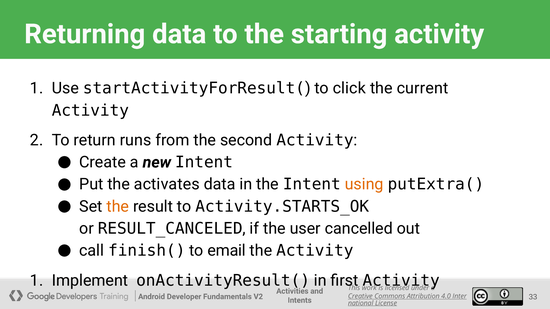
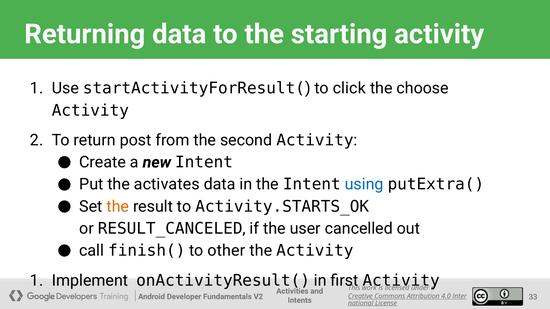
current: current -> choose (423, 88)
runs: runs -> post (136, 140)
using colour: orange -> blue (364, 185)
email: email -> other (226, 251)
